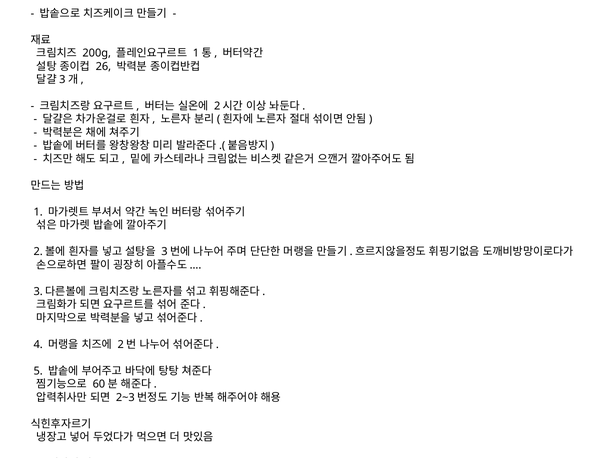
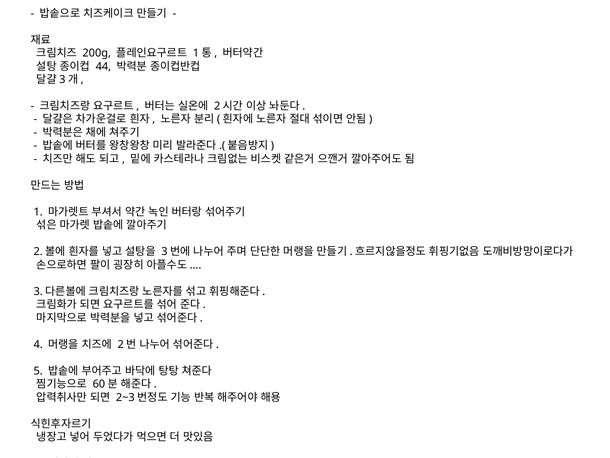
26: 26 -> 44 (103, 66)
